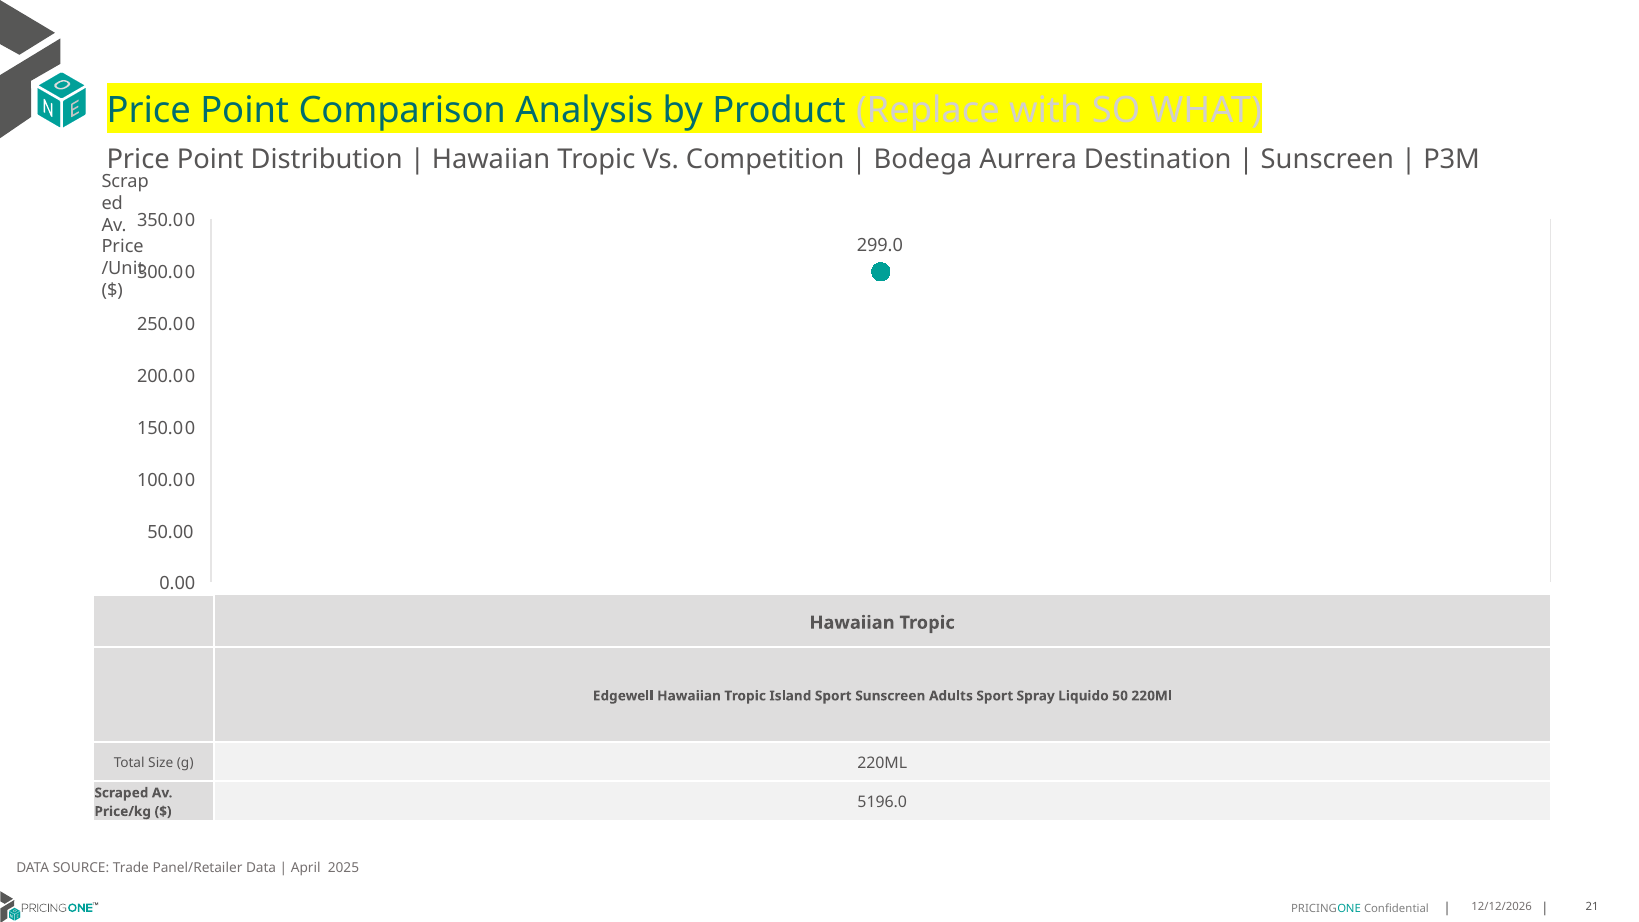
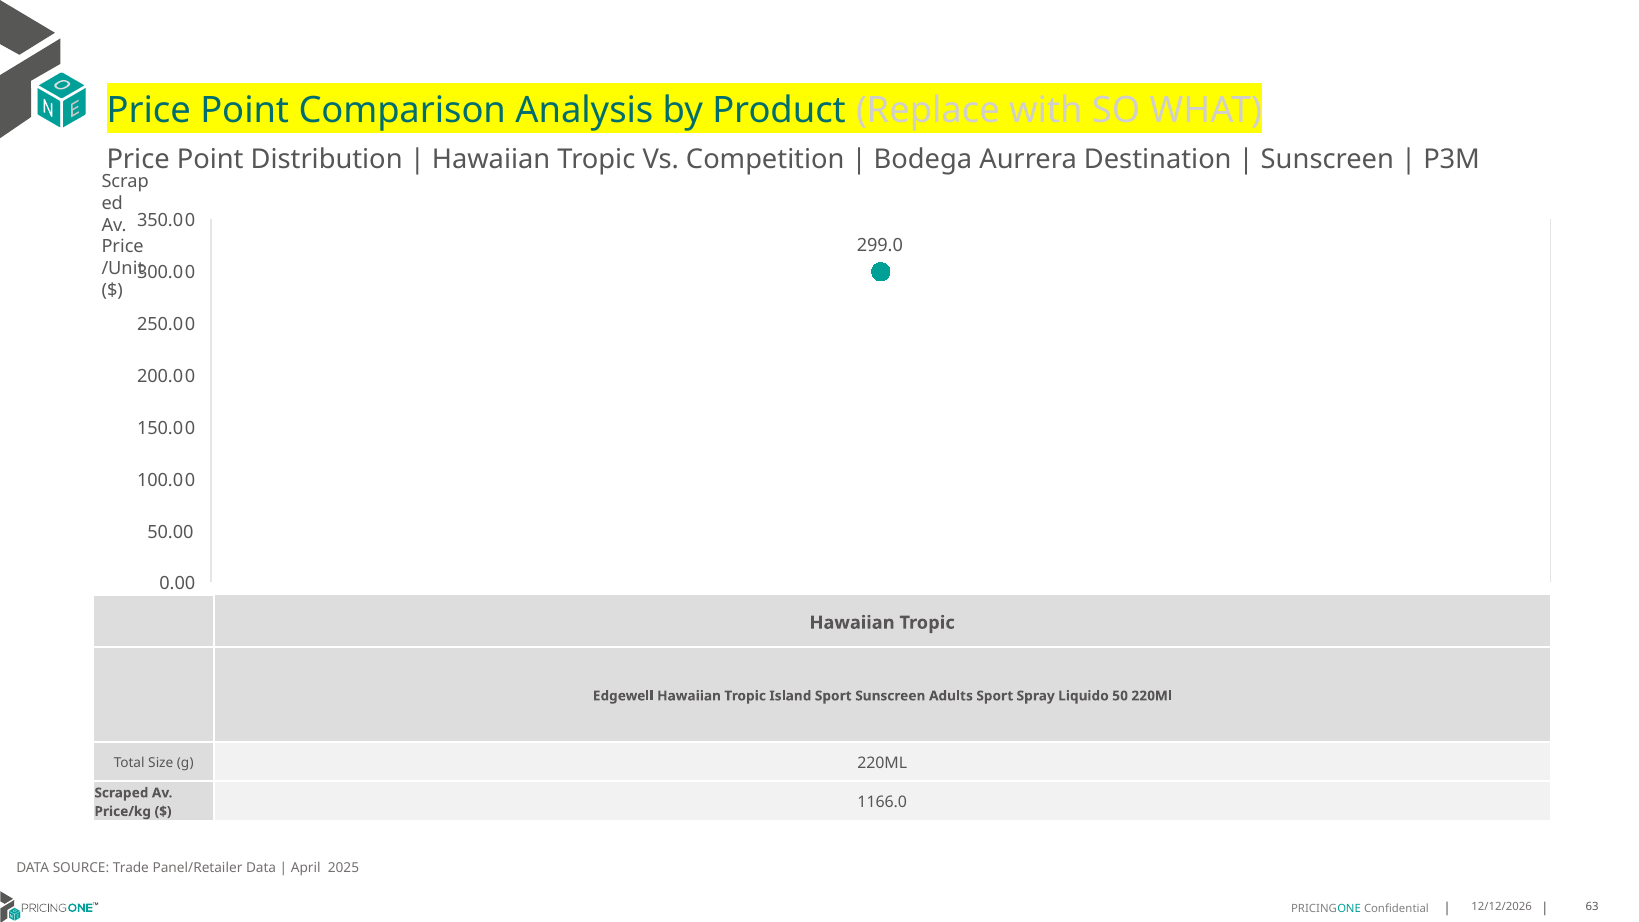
5196.0: 5196.0 -> 1166.0 (882, 802)
21: 21 -> 63 (1592, 906)
